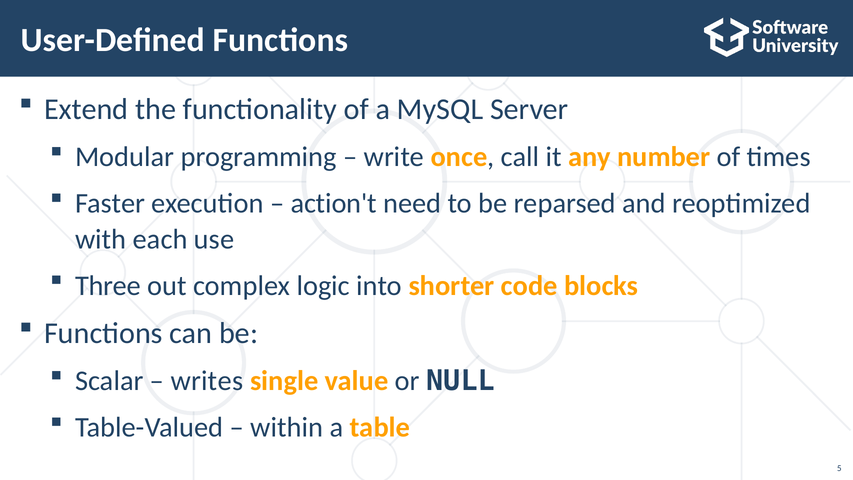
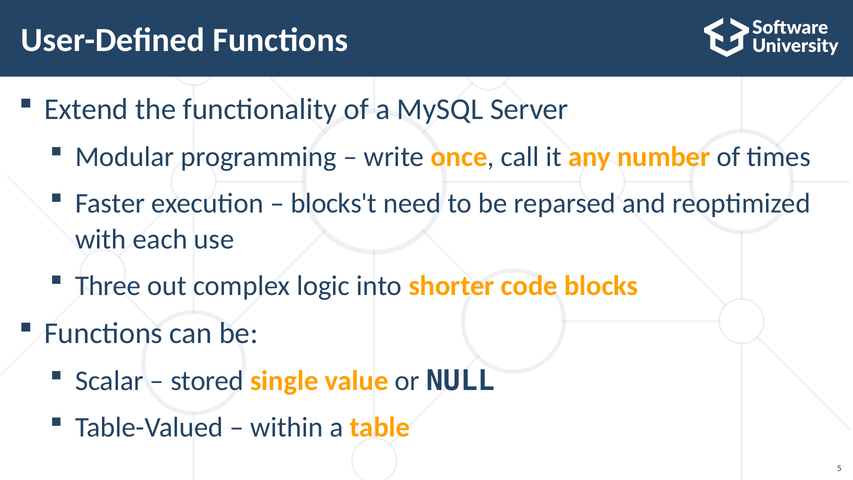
action't: action't -> blocks't (334, 203)
writes: writes -> stored (207, 381)
